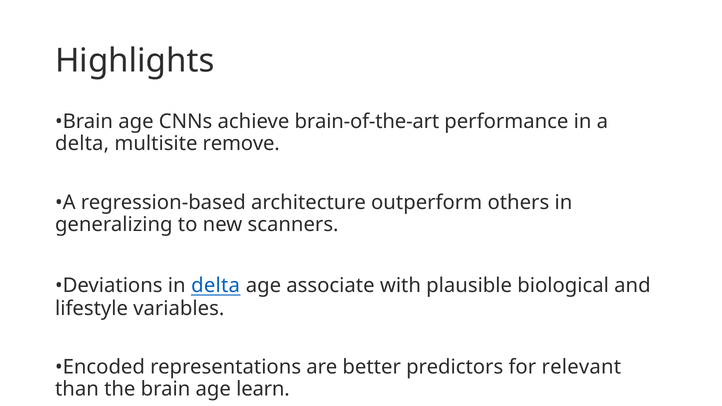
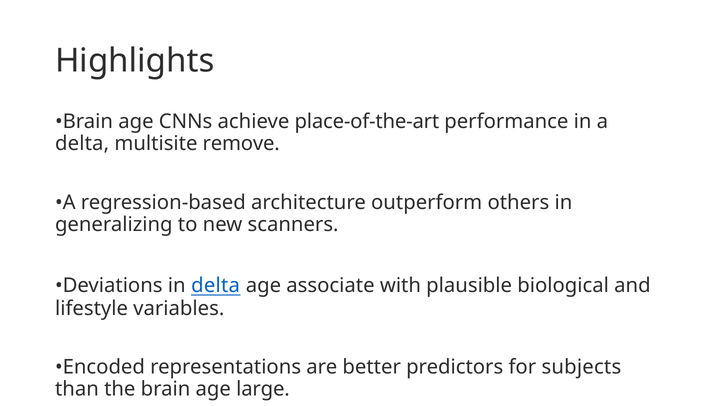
brain-of-the-art: brain-of-the-art -> place-of-the-art (367, 122)
relevant: relevant -> subjects (581, 367)
learn: learn -> large (263, 389)
